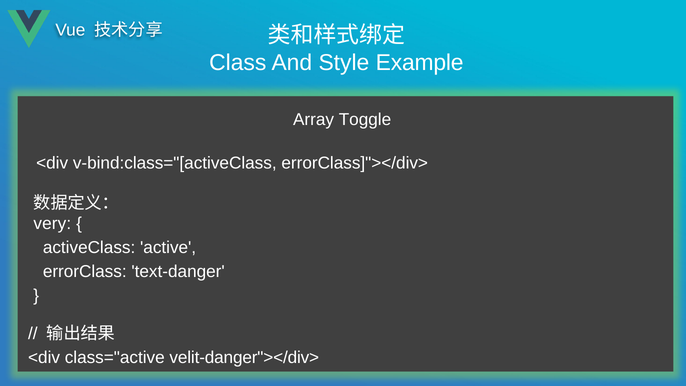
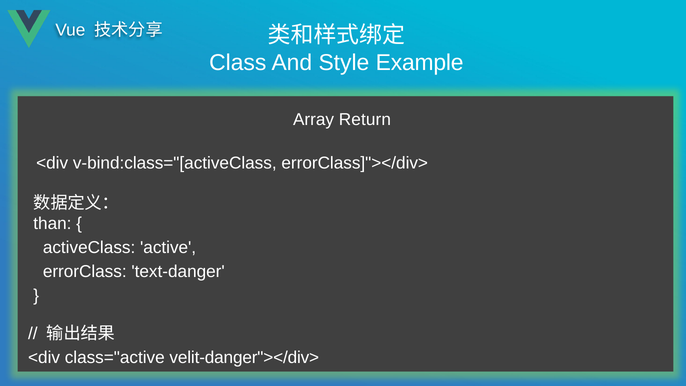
Toggle: Toggle -> Return (365, 120)
very: very -> than (52, 224)
